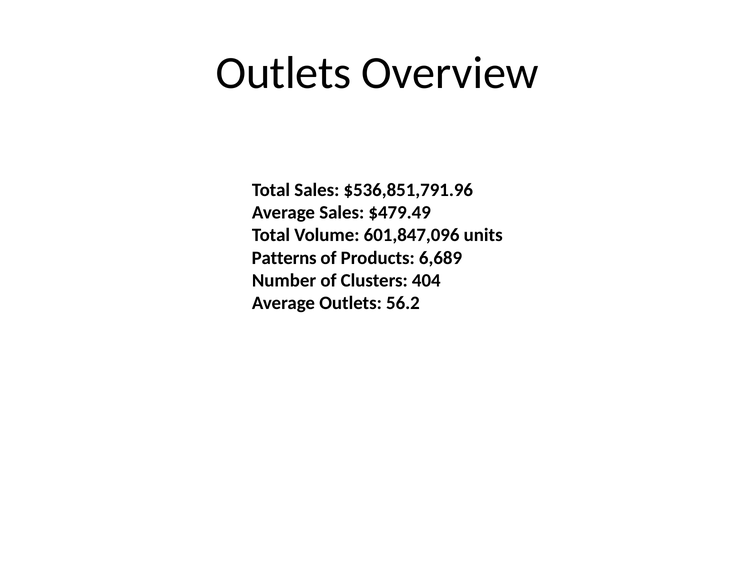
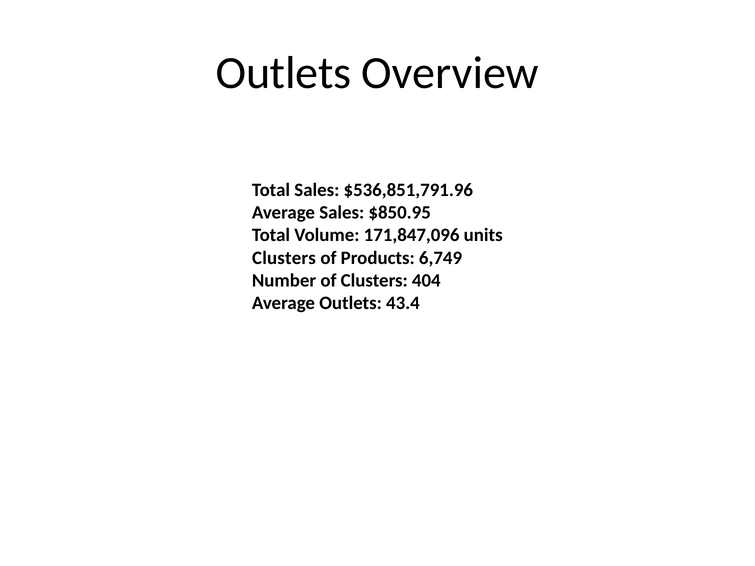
$479.49: $479.49 -> $850.95 (400, 213)
601,847,096: 601,847,096 -> 171,847,096 (412, 235)
Patterns: Patterns -> Clusters (284, 258)
6,689: 6,689 -> 6,749 (441, 258)
56.2: 56.2 -> 43.4 (403, 303)
